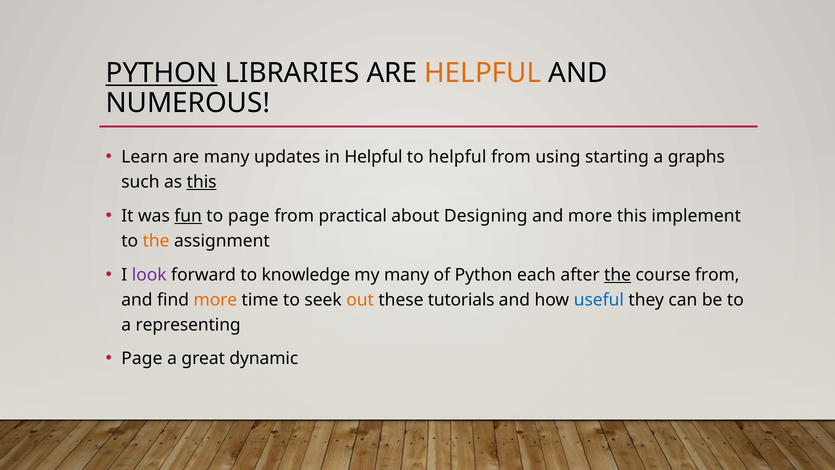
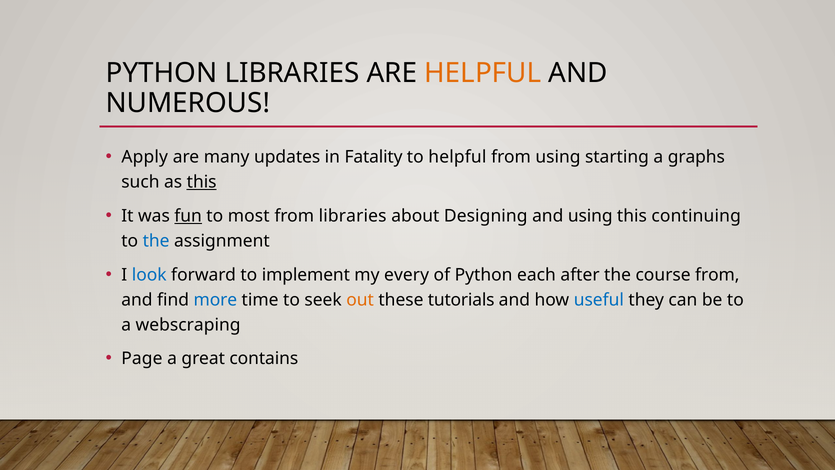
PYTHON underline: present -> none (161, 73)
Learn: Learn -> Apply (145, 157)
in Helpful: Helpful -> Fatality (374, 157)
to page: page -> most (249, 216)
from practical: practical -> libraries (353, 216)
and more: more -> using (590, 216)
implement: implement -> continuing (696, 216)
the colour: orange -> blue (156, 241)
look colour: purple -> blue (149, 275)
knowledge: knowledge -> implement (306, 275)
my many: many -> every (407, 275)
the underline: present -> none (618, 275)
more colour: orange -> blue (215, 300)
representing: representing -> webscraping (188, 325)
dynamic: dynamic -> contains (264, 358)
